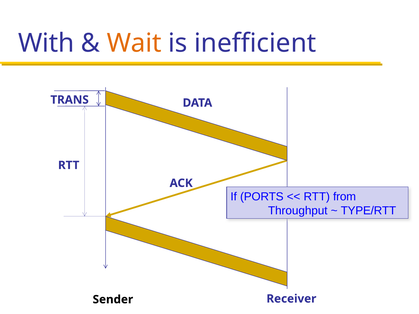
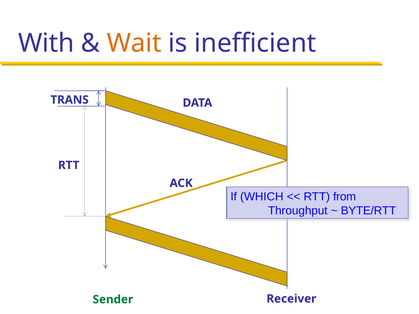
PORTS: PORTS -> WHICH (262, 197)
TYPE/RTT: TYPE/RTT -> BYTE/RTT (368, 211)
Sender colour: black -> green (113, 300)
